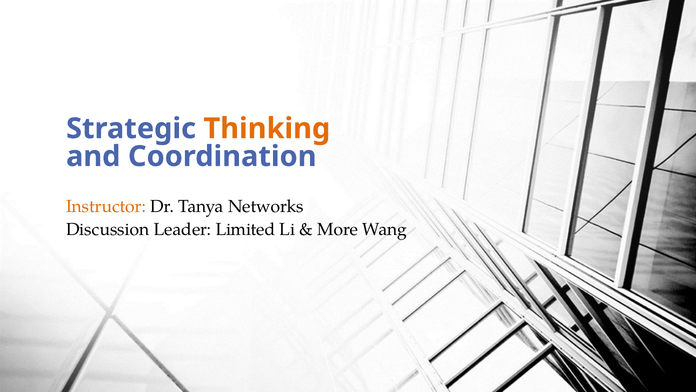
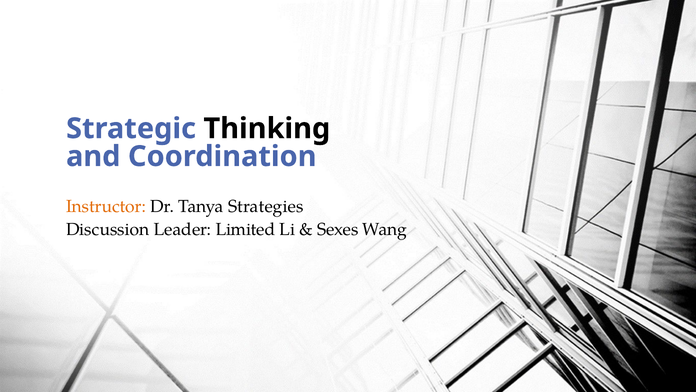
Thinking colour: orange -> black (267, 128)
Networks: Networks -> Strategies (266, 206)
More: More -> Sexes (338, 229)
